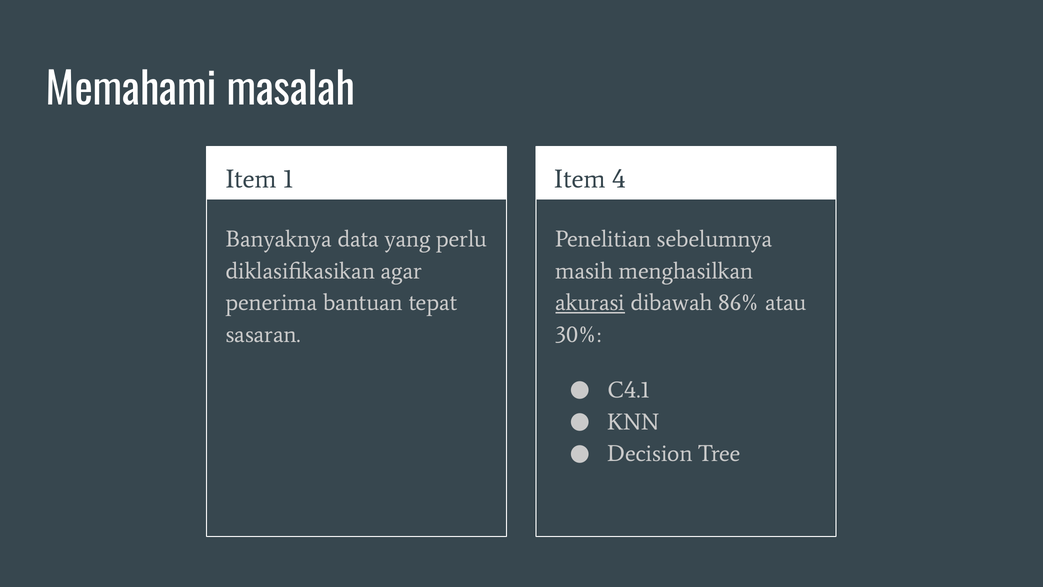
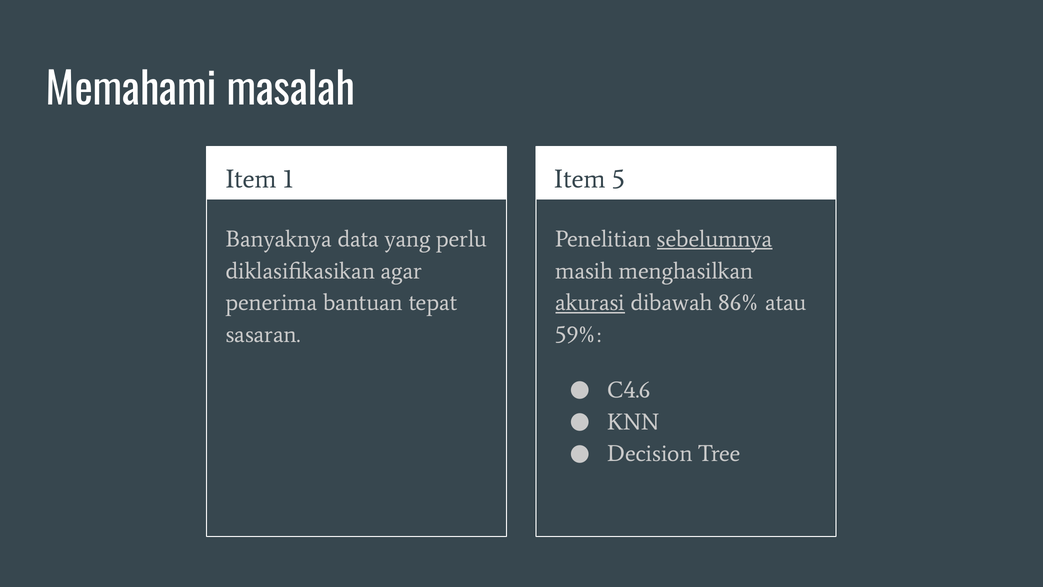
4: 4 -> 5 (619, 179)
sebelumnya underline: none -> present (715, 239)
30%: 30% -> 59% (578, 335)
C4.1: C4.1 -> C4.6 (629, 390)
